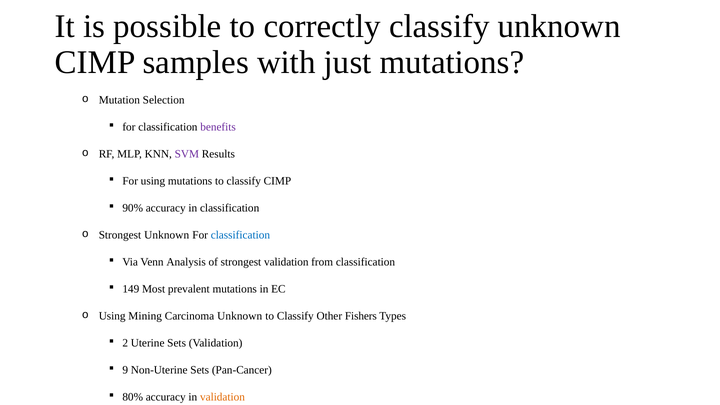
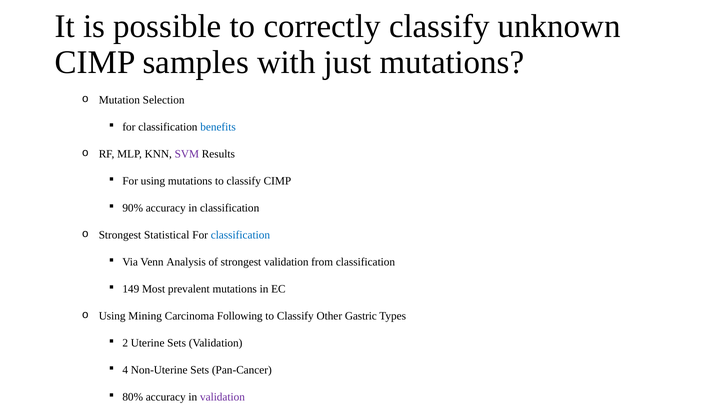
benefits colour: purple -> blue (218, 127)
Strongest Unknown: Unknown -> Statistical (167, 235)
Carcinoma Unknown: Unknown -> Following (240, 316)
Fishers: Fishers -> Gastric (361, 316)
9: 9 -> 4 (125, 370)
validation colour: orange -> purple (222, 397)
